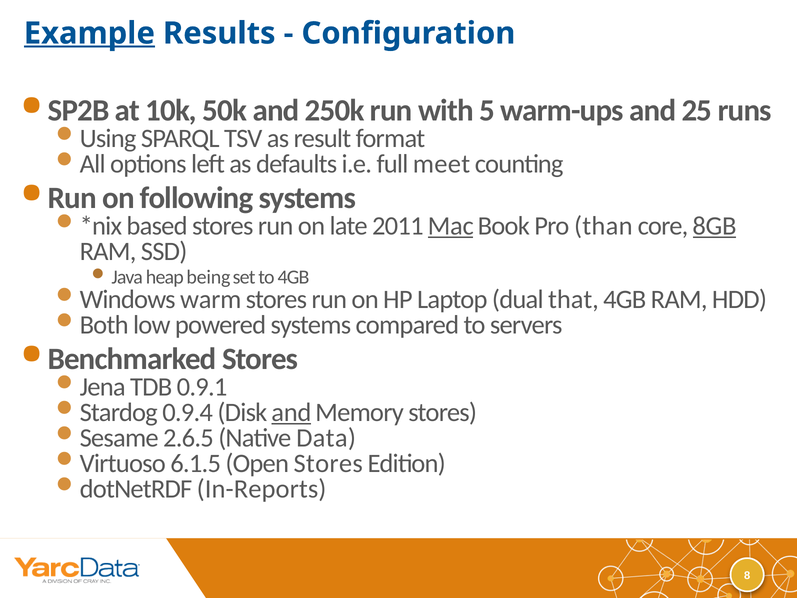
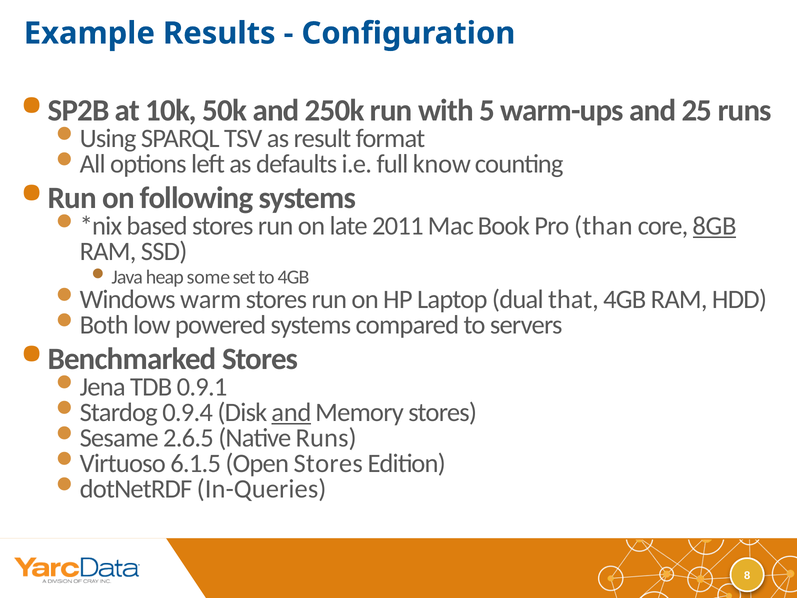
Example underline: present -> none (89, 33)
meet: meet -> know (442, 164)
Mac underline: present -> none (451, 226)
being: being -> some (208, 277)
Native Data: Data -> Runs (326, 438)
In-Reports: In-Reports -> In-Queries (262, 489)
